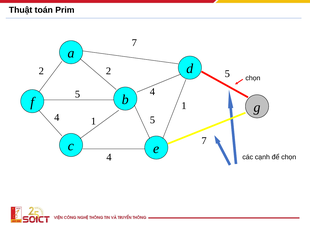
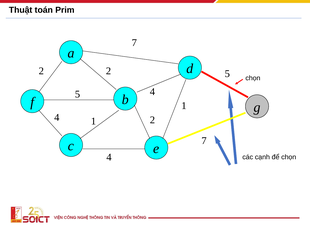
1 5: 5 -> 2 (152, 120)
